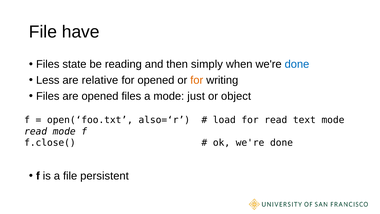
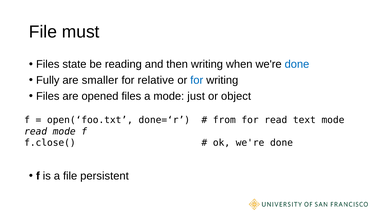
have: have -> must (81, 32)
then simply: simply -> writing (207, 64)
Less: Less -> Fully (48, 80)
relative: relative -> smaller (100, 80)
for opened: opened -> relative (156, 80)
for colour: orange -> blue (197, 80)
also=‘r: also=‘r -> done=‘r (164, 120)
load: load -> from (224, 120)
